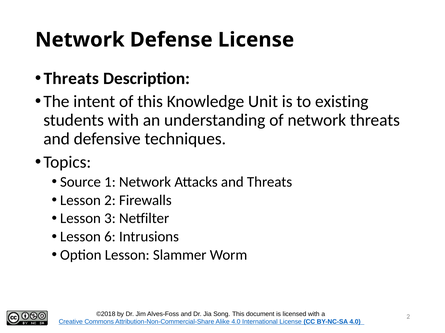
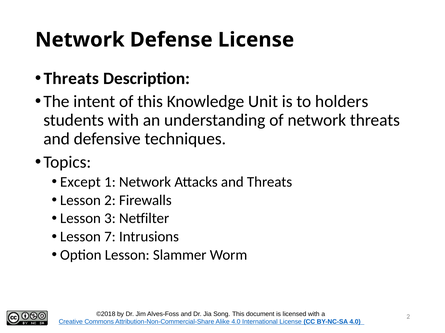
existing: existing -> holders (342, 102)
Source: Source -> Except (80, 182)
6: 6 -> 7 (110, 237)
